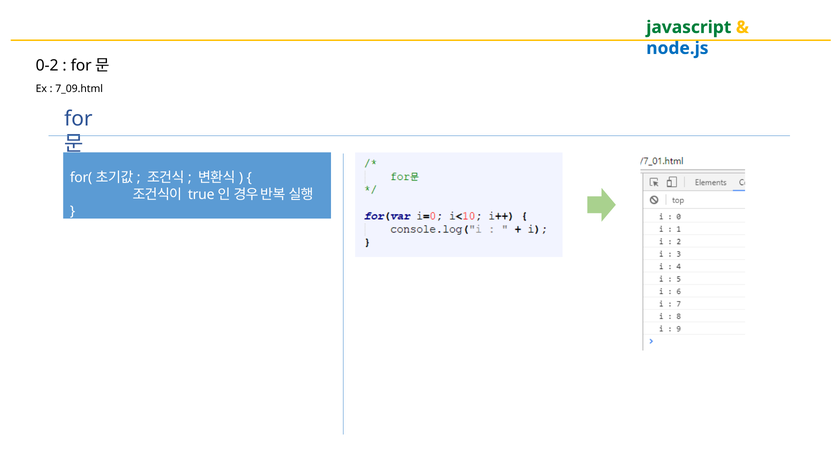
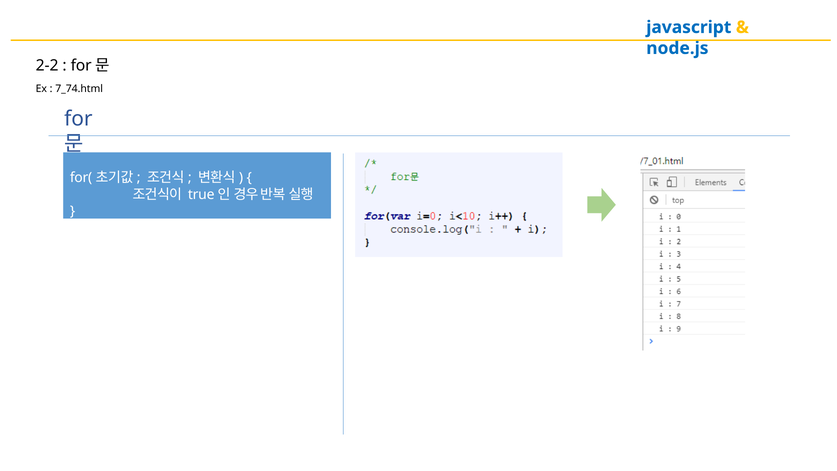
javascript colour: green -> blue (689, 27)
0-2: 0-2 -> 2-2 (47, 66)
7_09.html: 7_09.html -> 7_74.html (79, 89)
